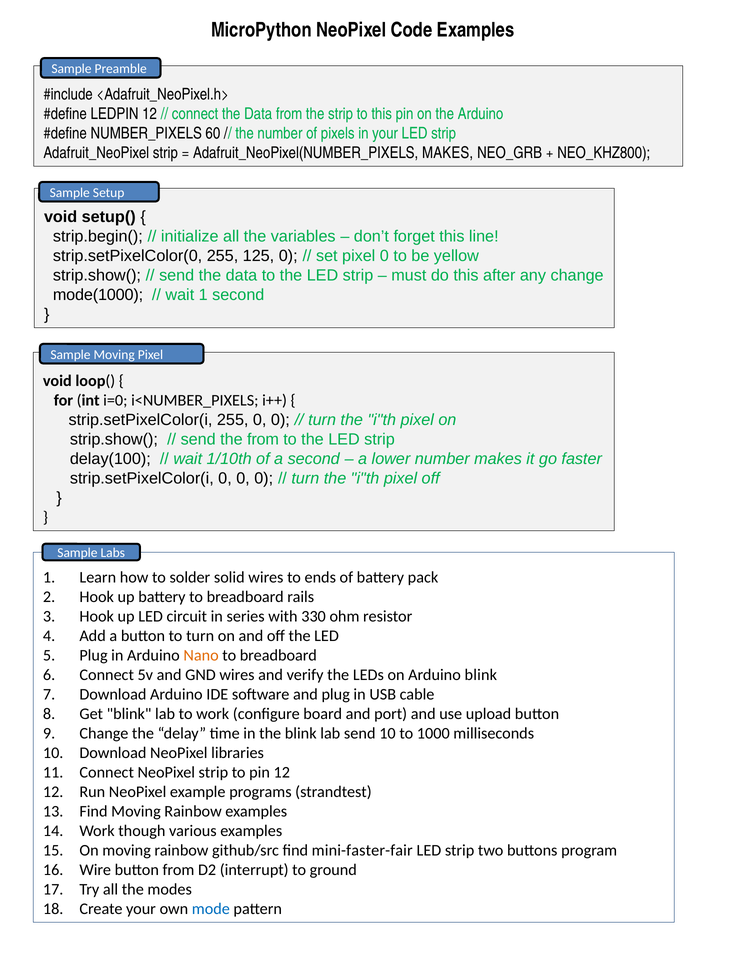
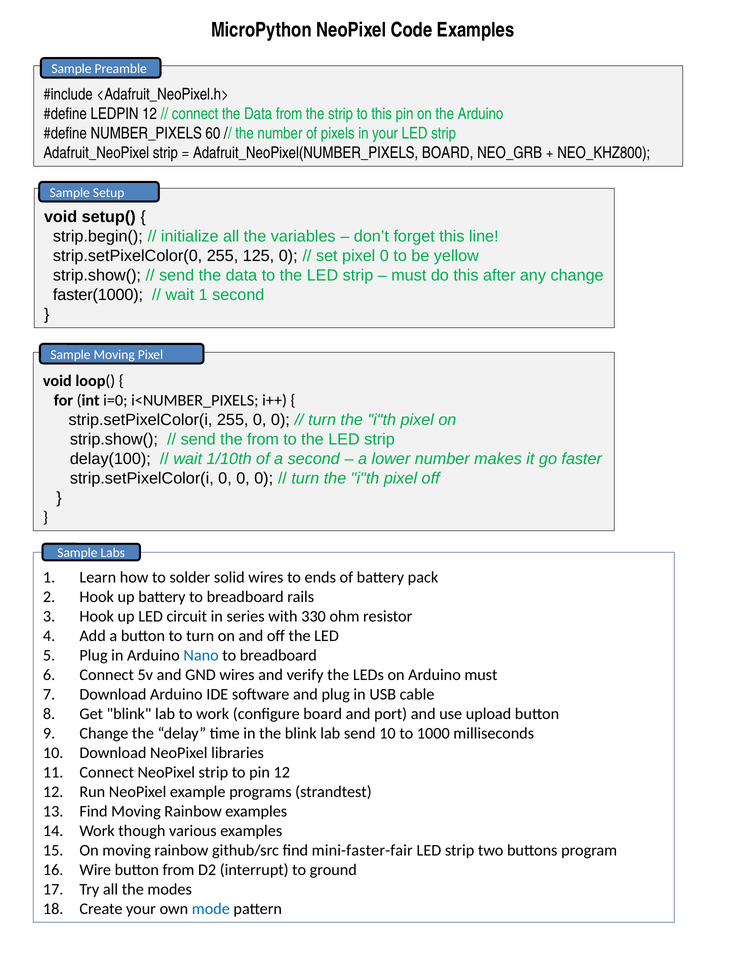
Adafruit_NeoPixel(NUMBER_PIXELS MAKES: MAKES -> BOARD (448, 153)
mode(1000: mode(1000 -> faster(1000 (98, 294)
Nano colour: orange -> blue (201, 655)
Arduino blink: blink -> must (481, 675)
